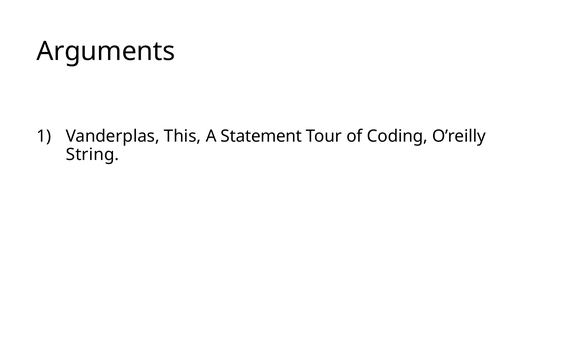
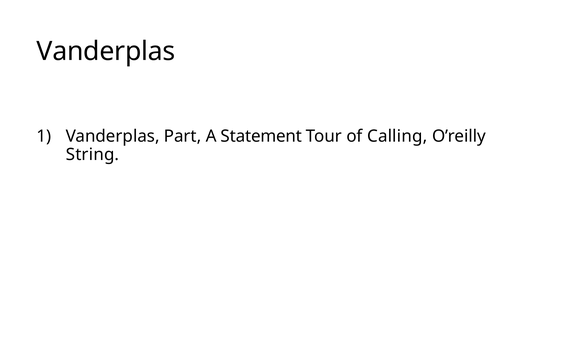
Arguments: Arguments -> Vanderplas (106, 51)
This: This -> Part (183, 136)
Coding: Coding -> Calling (397, 136)
